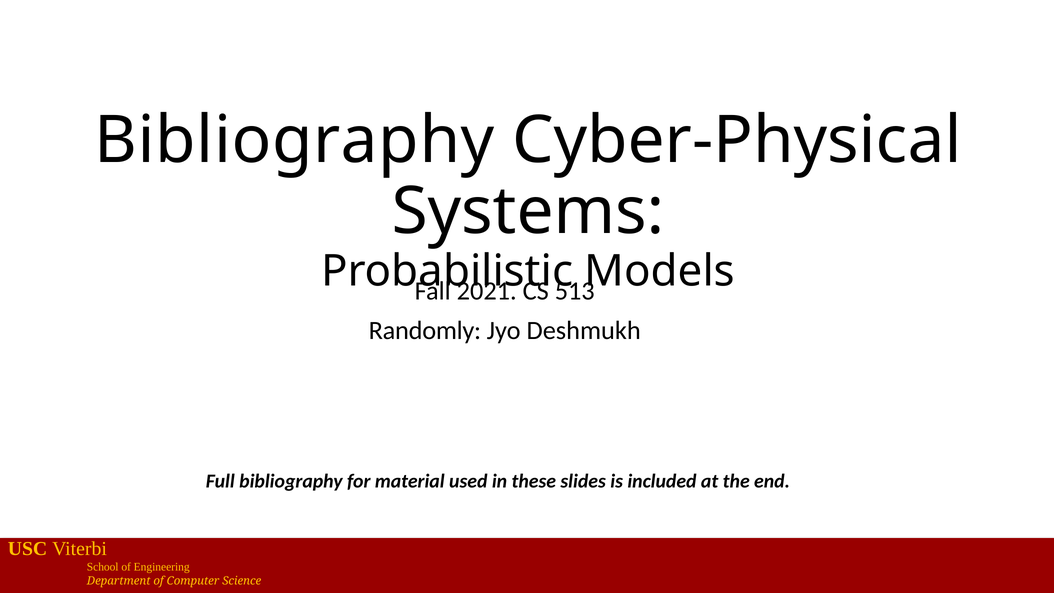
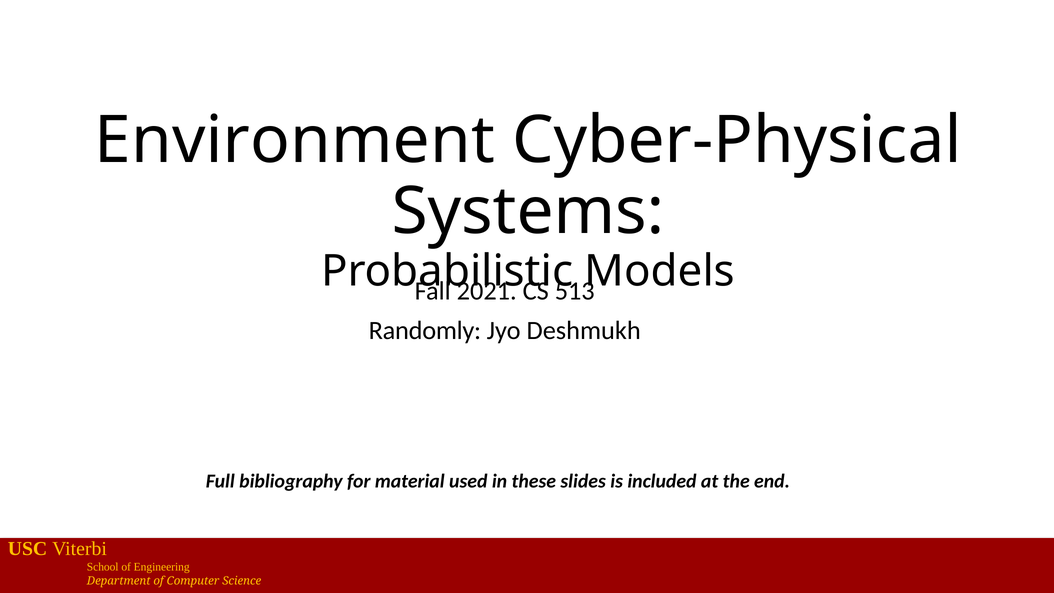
Bibliography: Bibliography -> Environment (295, 141)
